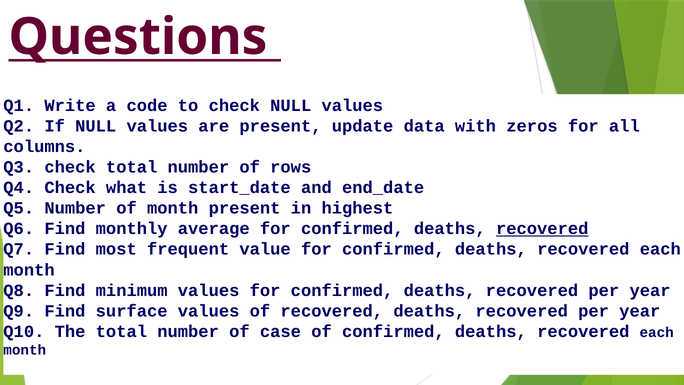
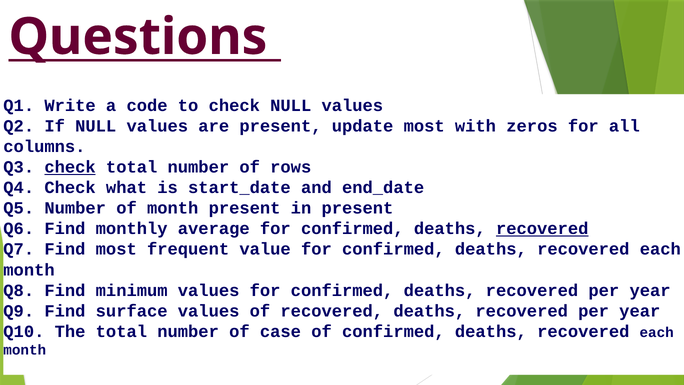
update data: data -> most (424, 126)
check underline: none -> present (70, 167)
in highest: highest -> present (357, 208)
